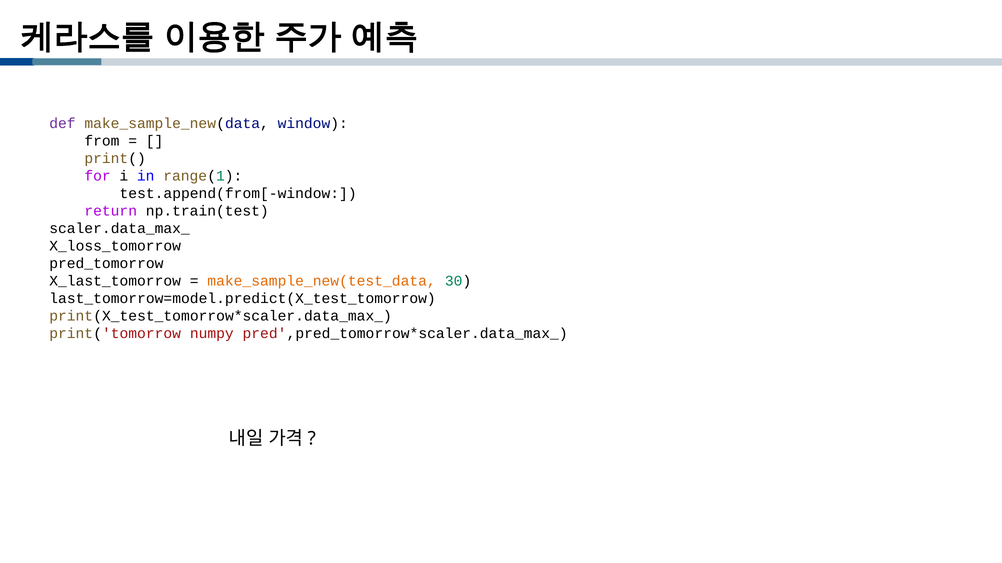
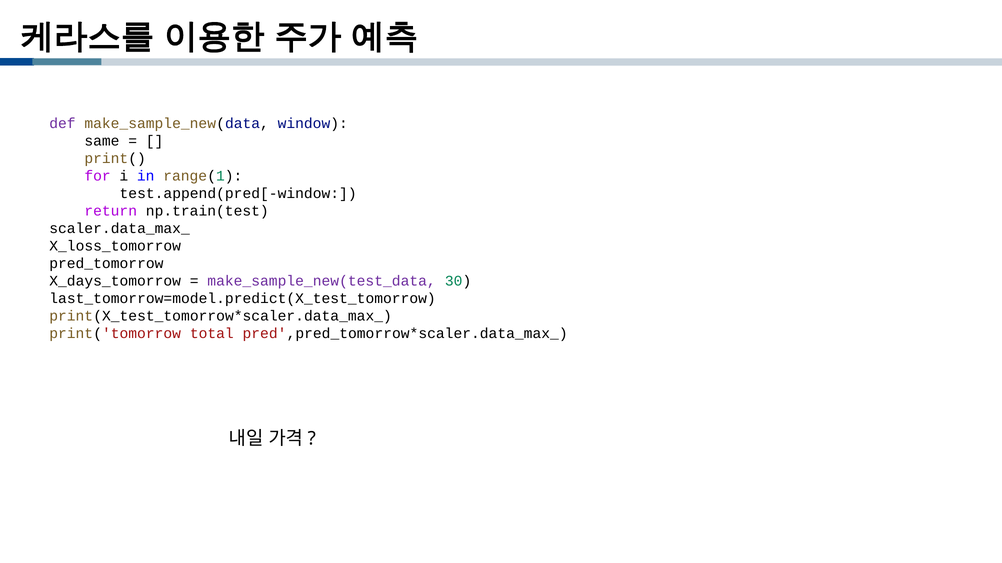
from: from -> same (102, 141)
test.append(from[-window: test.append(from[-window -> test.append(pred[-window (238, 194)
X_last_tomorrow: X_last_tomorrow -> X_days_tomorrow (115, 281)
make_sample_new(test_data colour: orange -> purple (322, 281)
numpy: numpy -> total (212, 334)
